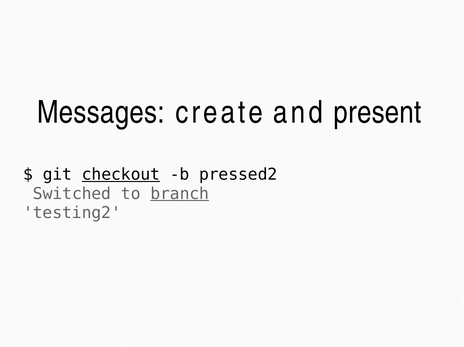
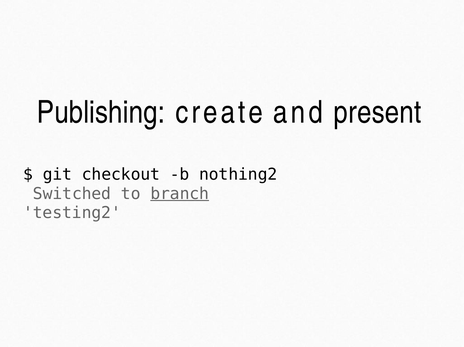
Messages: Messages -> Publishing (101, 113)
checkout underline: present -> none (121, 175)
pressed2: pressed2 -> nothing2 (238, 175)
